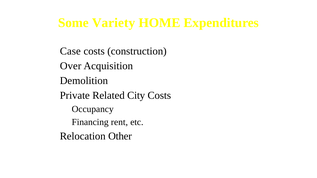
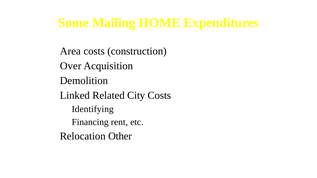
Variety: Variety -> Mailing (114, 23)
Case: Case -> Area (70, 51)
Private: Private -> Linked (75, 96)
Occupancy: Occupancy -> Identifying (93, 109)
